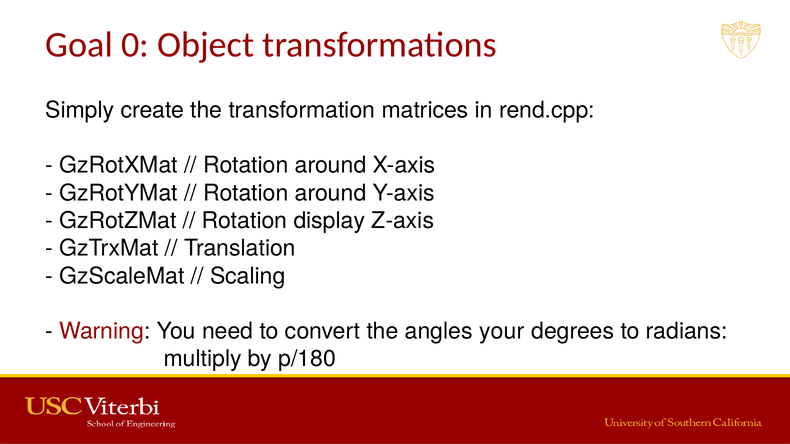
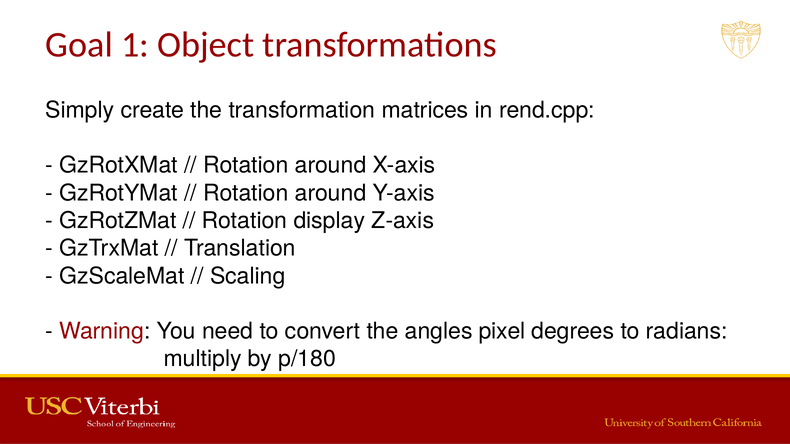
0: 0 -> 1 (135, 45)
your: your -> pixel (502, 332)
